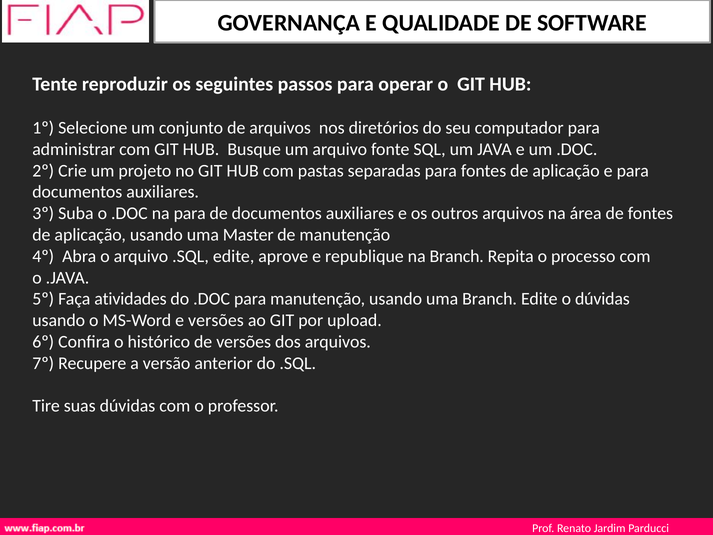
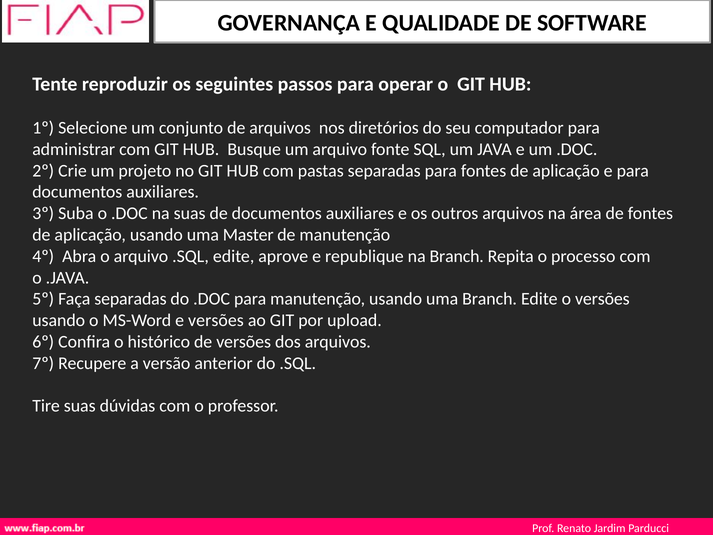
na para: para -> suas (190, 213)
Faça atividades: atividades -> separadas (130, 299)
o dúvidas: dúvidas -> versões (602, 299)
